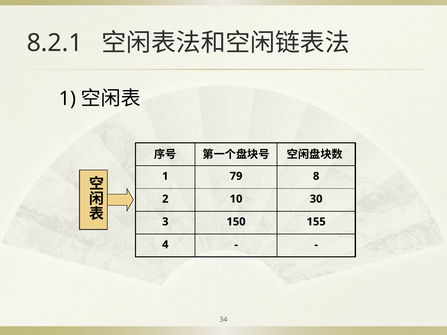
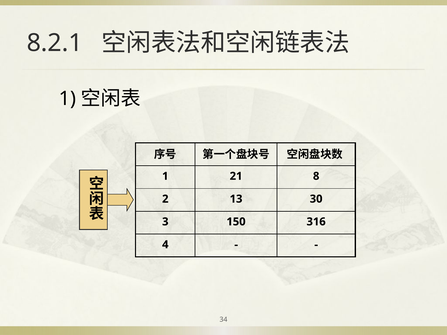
79: 79 -> 21 (236, 176)
10: 10 -> 13 (236, 199)
155: 155 -> 316 (316, 222)
